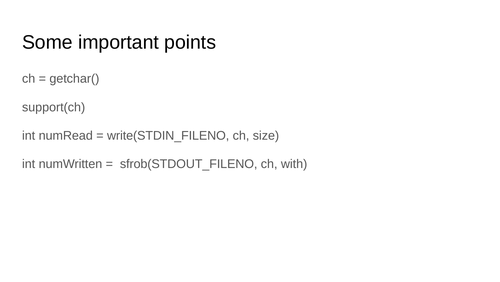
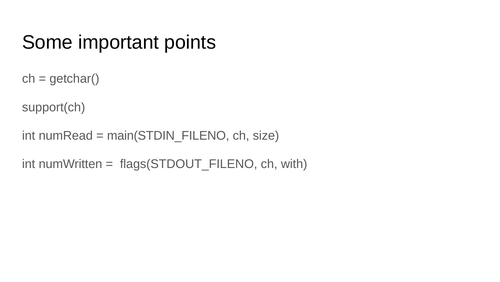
write(STDIN_FILENO: write(STDIN_FILENO -> main(STDIN_FILENO (168, 135)
sfrob(STDOUT_FILENO: sfrob(STDOUT_FILENO -> flags(STDOUT_FILENO (189, 164)
